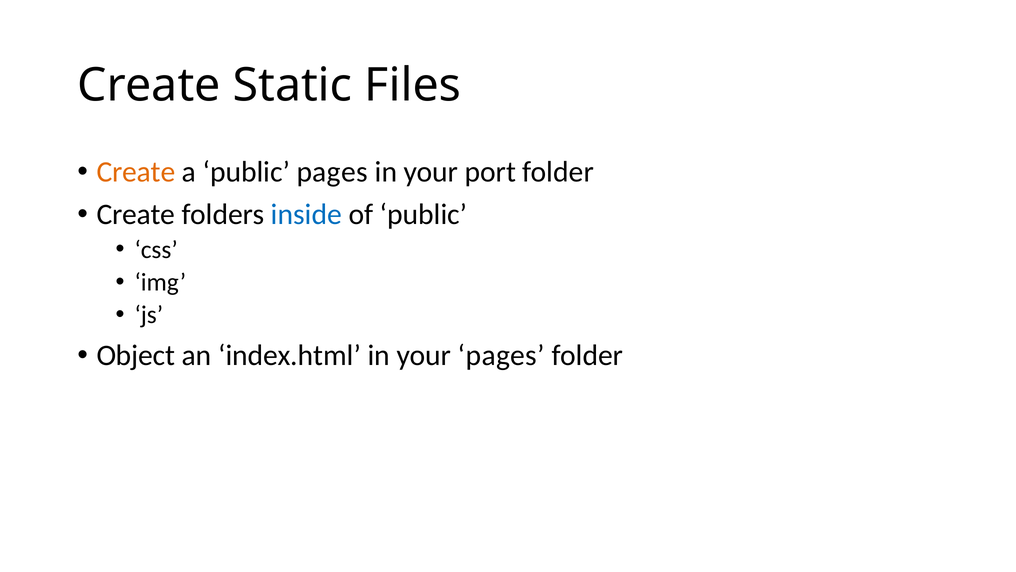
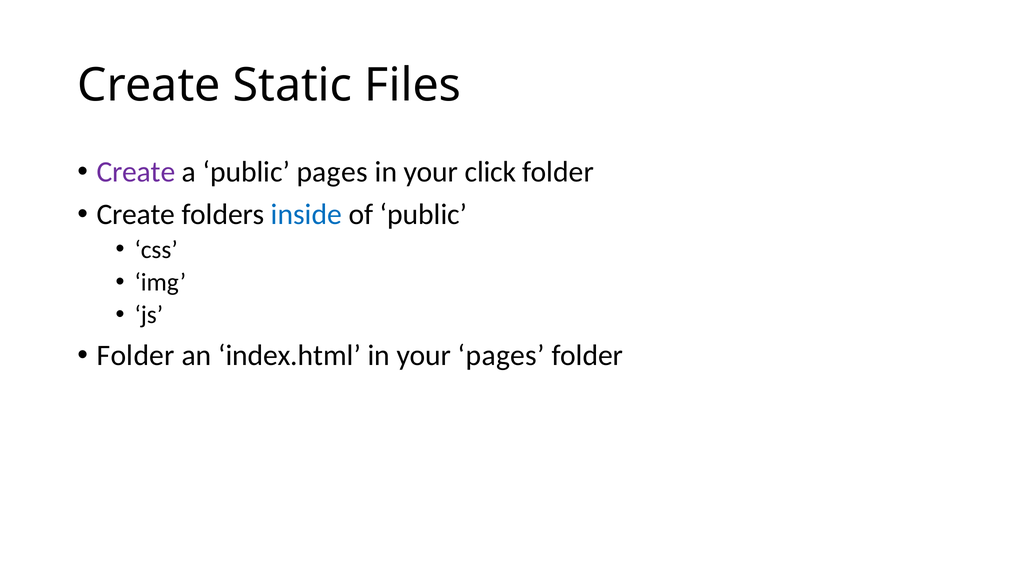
Create colour: orange -> purple (136, 172)
port: port -> click (490, 172)
Object: Object -> Folder (136, 355)
